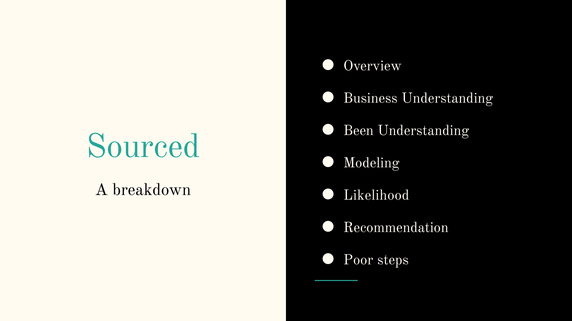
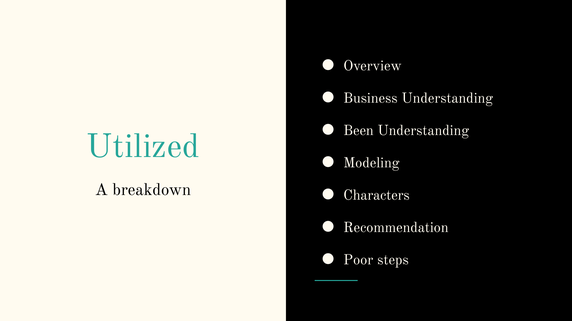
Sourced: Sourced -> Utilized (143, 146)
Likelihood: Likelihood -> Characters (376, 196)
